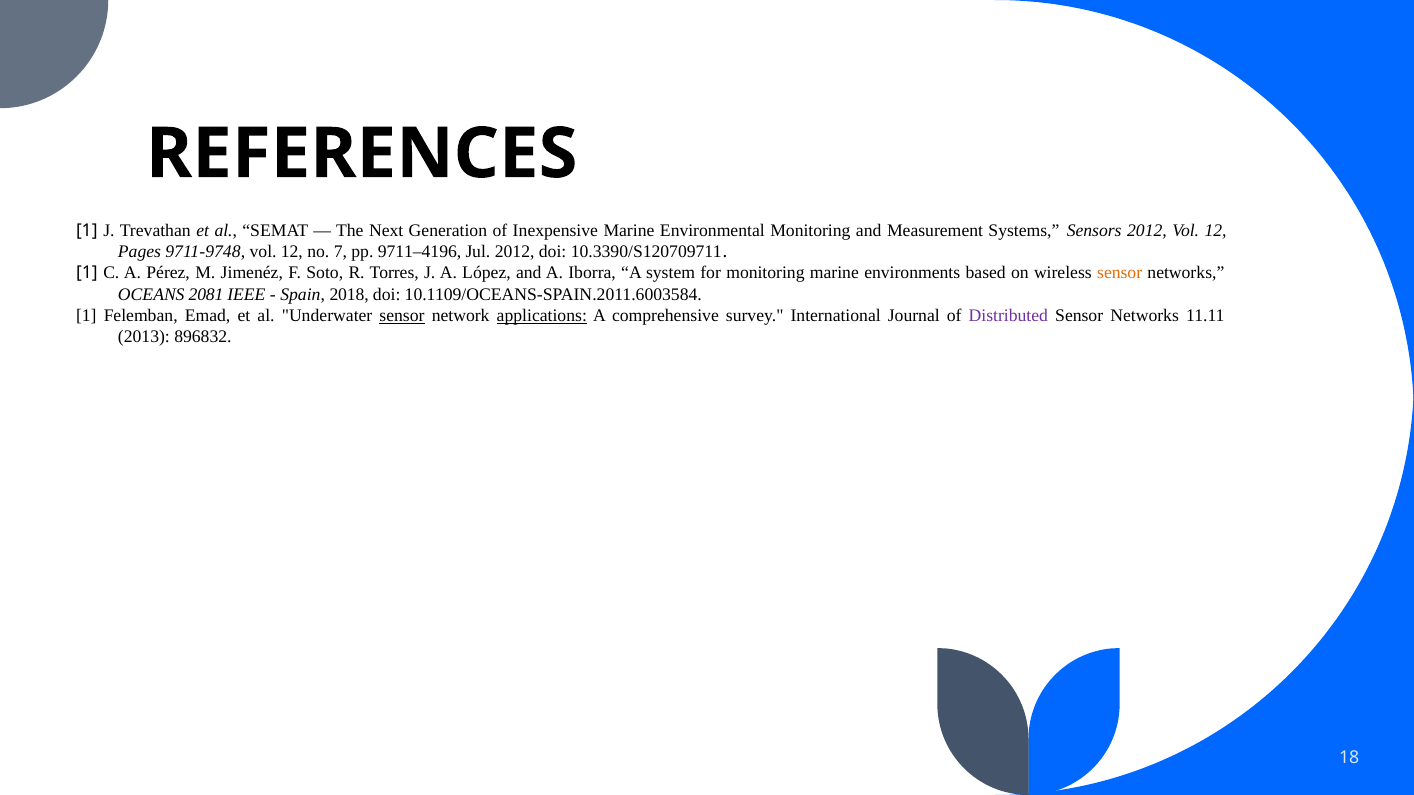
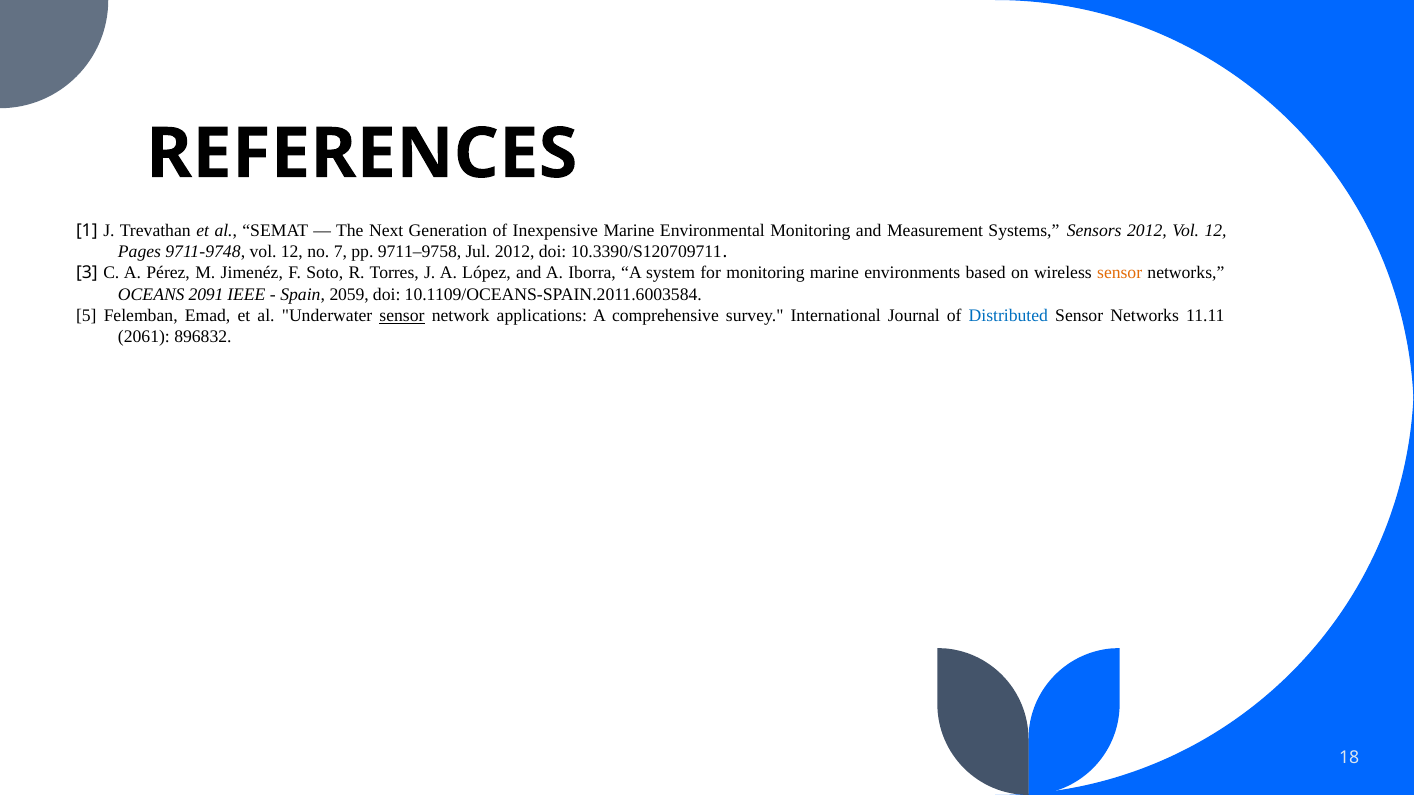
9711–4196: 9711–4196 -> 9711–9758 (420, 252)
1: 1 -> 3 (87, 273)
2081: 2081 -> 2091 (206, 294)
2018: 2018 -> 2059 (349, 294)
1: 1 -> 5 (86, 316)
applications underline: present -> none (542, 316)
Distributed colour: purple -> blue (1008, 316)
2013: 2013 -> 2061 (144, 337)
